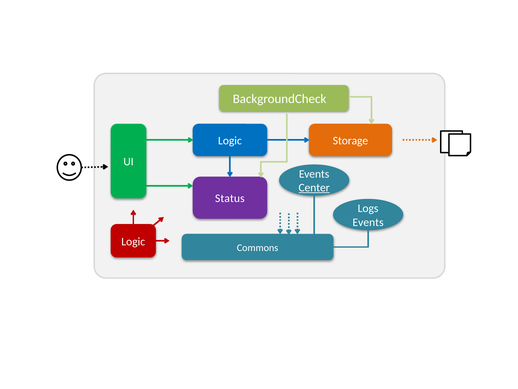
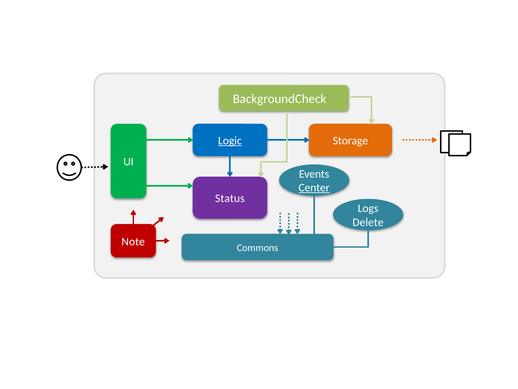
Logic underline: none -> present (230, 141)
Events: Events -> Delete (368, 222)
Logic: Logic -> Note (133, 241)
